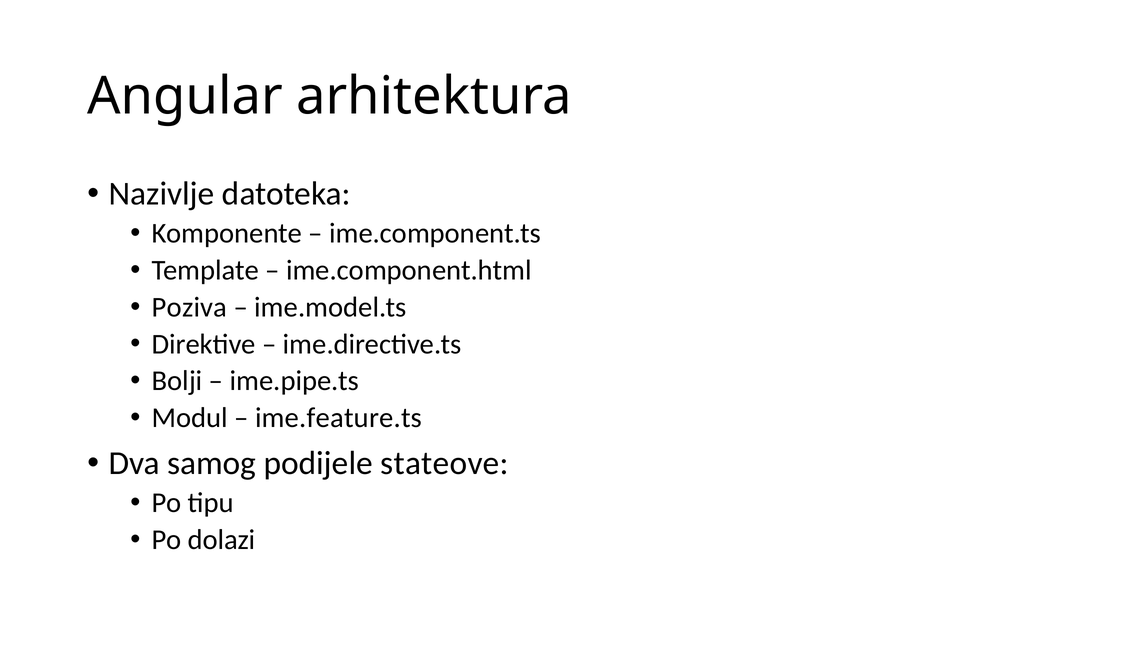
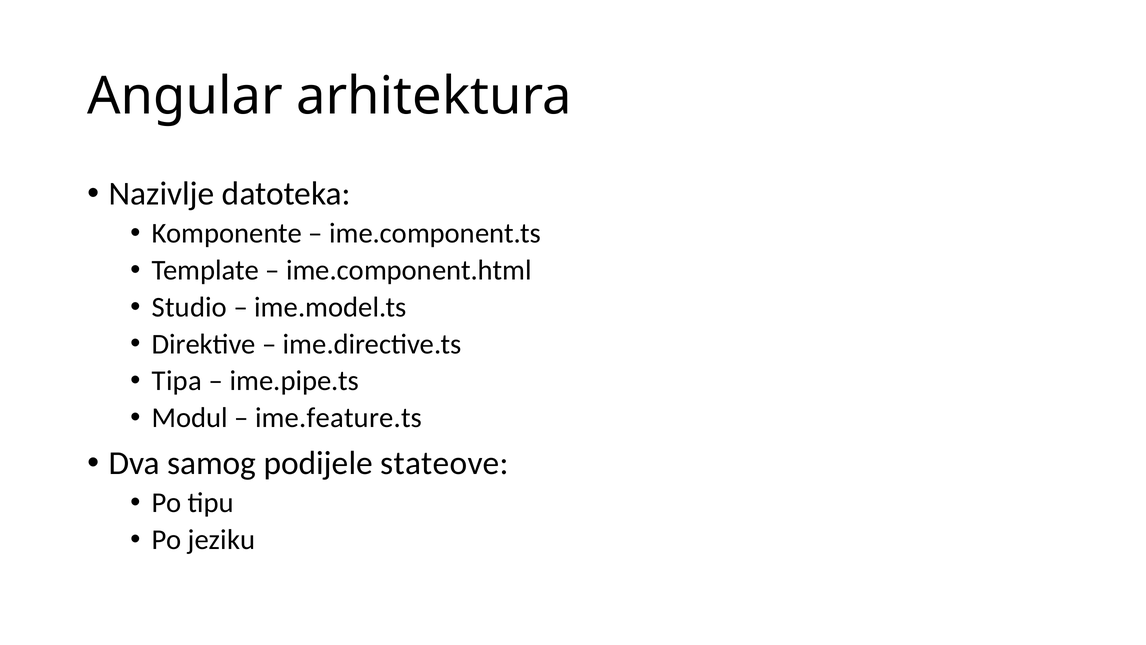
Poziva: Poziva -> Studio (189, 307)
Bolji: Bolji -> Tipa (177, 381)
dolazi: dolazi -> jeziku (221, 540)
